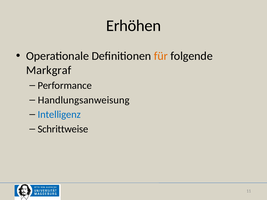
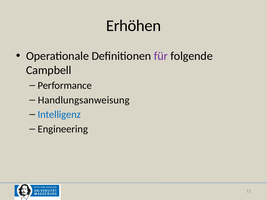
für colour: orange -> purple (161, 56)
Markgraf: Markgraf -> Campbell (49, 70)
Schrittweise: Schrittweise -> Engineering (63, 129)
